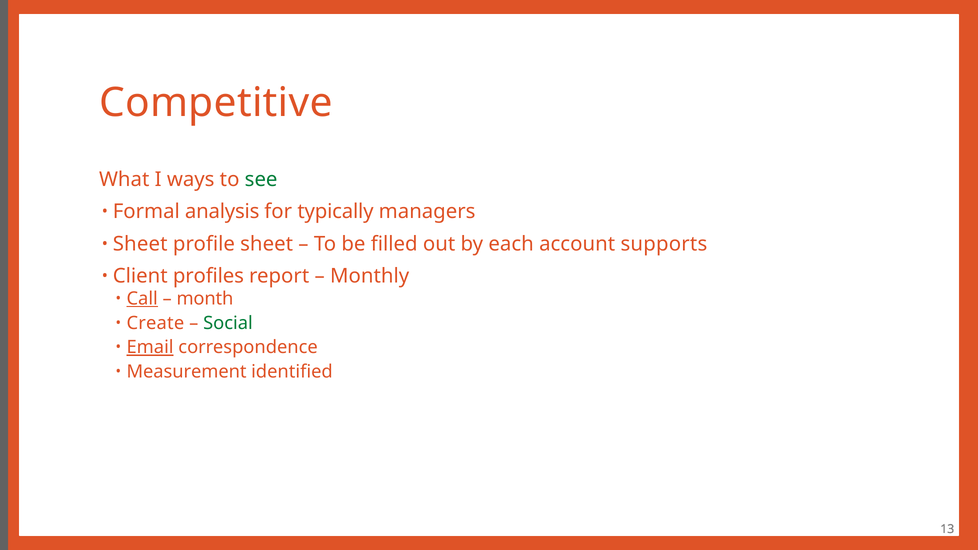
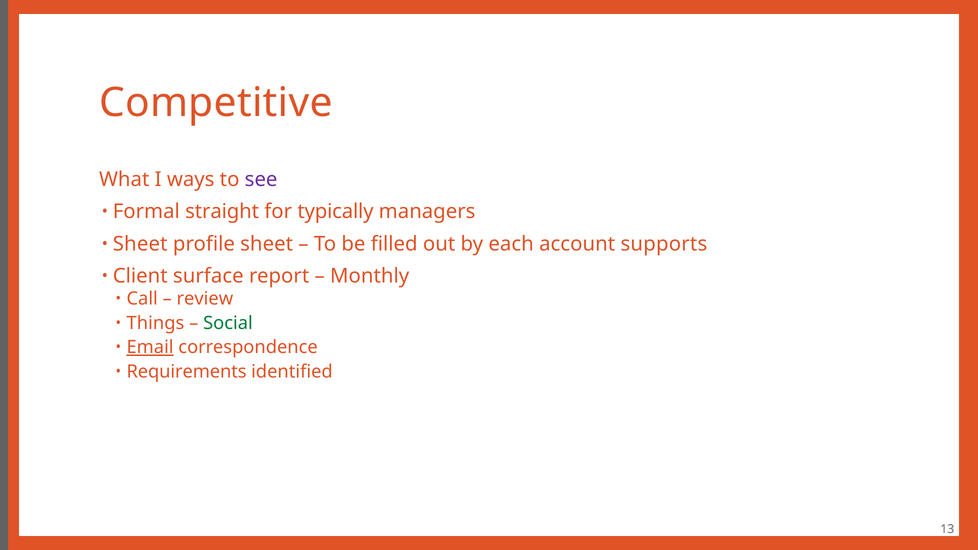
see colour: green -> purple (261, 180)
analysis: analysis -> straight (222, 212)
profiles: profiles -> surface (208, 276)
Call underline: present -> none (142, 299)
month: month -> review (205, 299)
Create: Create -> Things (155, 323)
Measurement: Measurement -> Requirements (187, 372)
